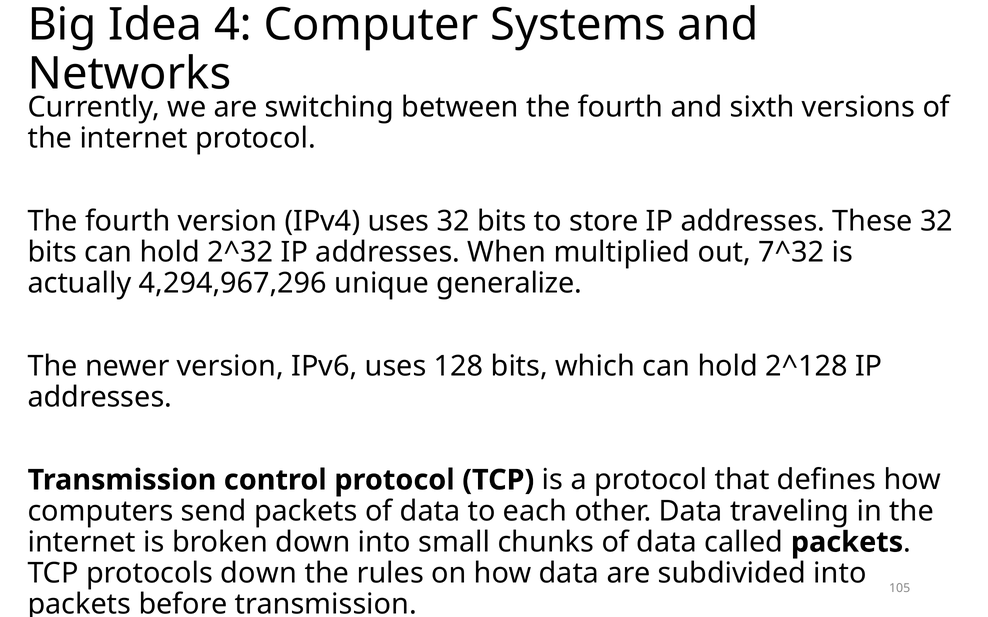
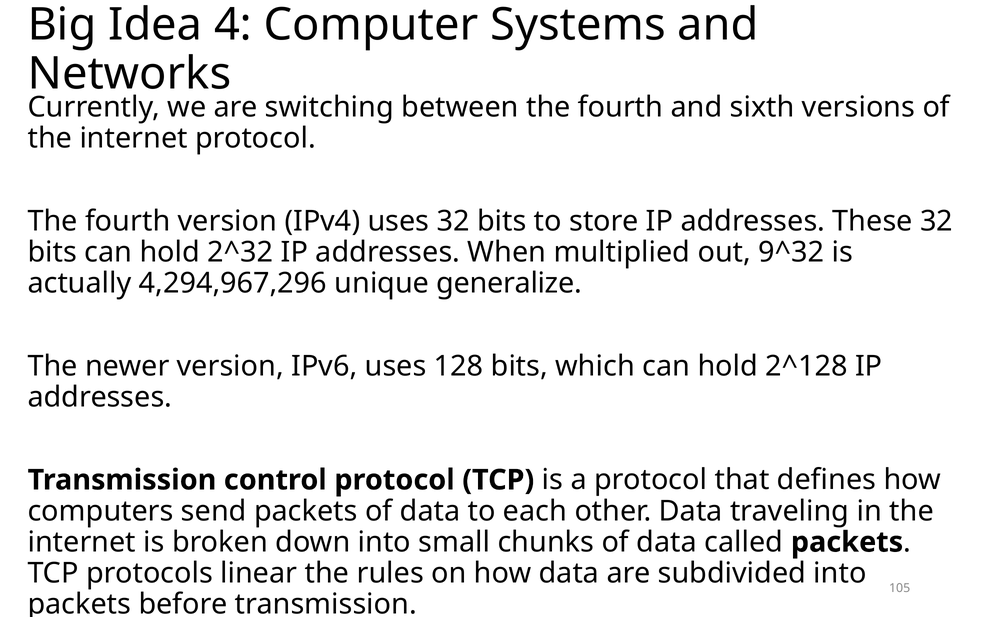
7^32: 7^32 -> 9^32 (791, 252)
protocols down: down -> linear (259, 574)
